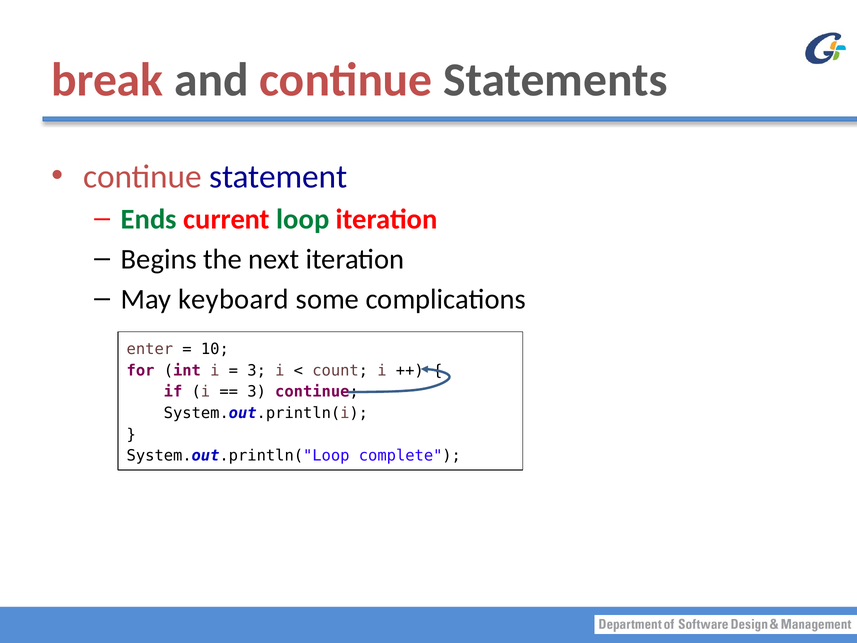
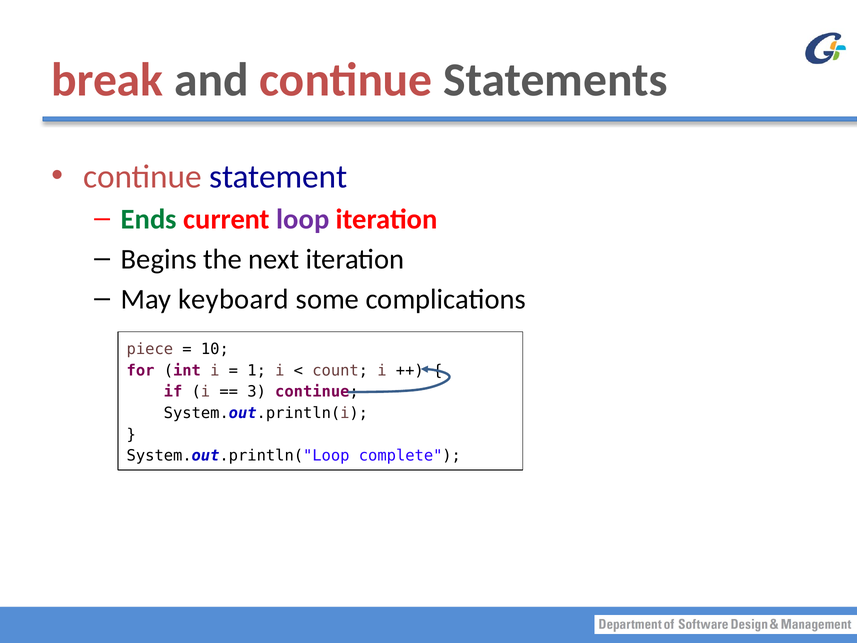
loop colour: green -> purple (303, 219)
enter: enter -> piece (150, 349)
3: 3 -> 1 (257, 370)
